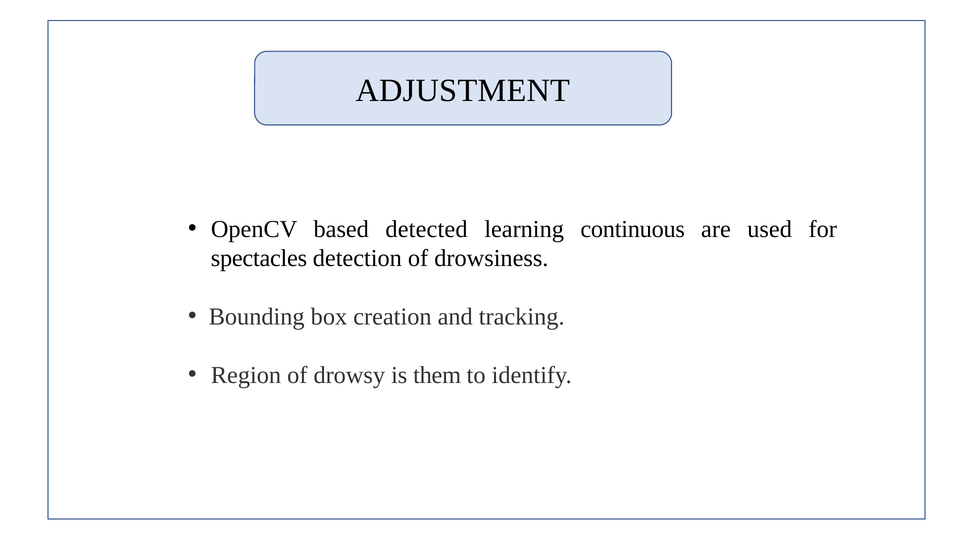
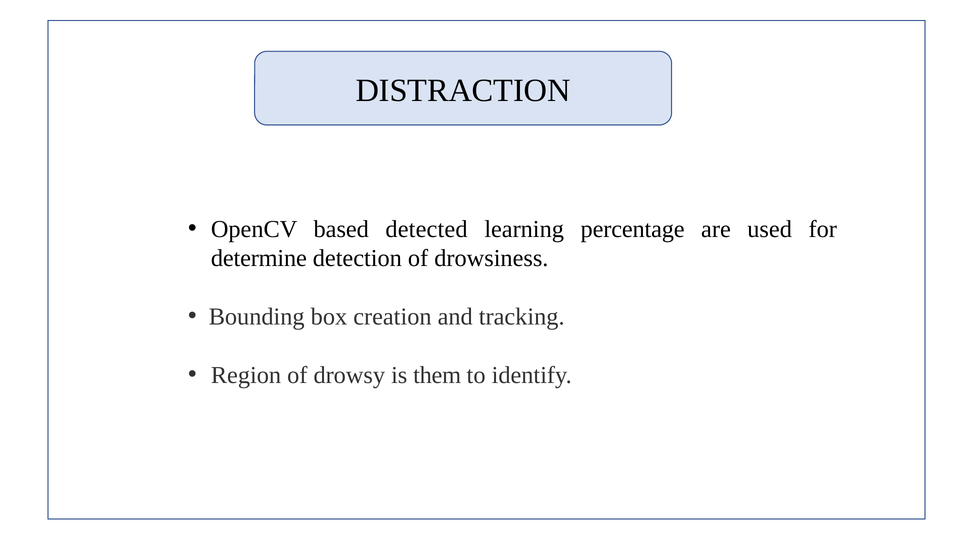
ADJUSTMENT: ADJUSTMENT -> DISTRACTION (463, 90)
continuous: continuous -> percentage (633, 229)
spectacles: spectacles -> determine (259, 258)
